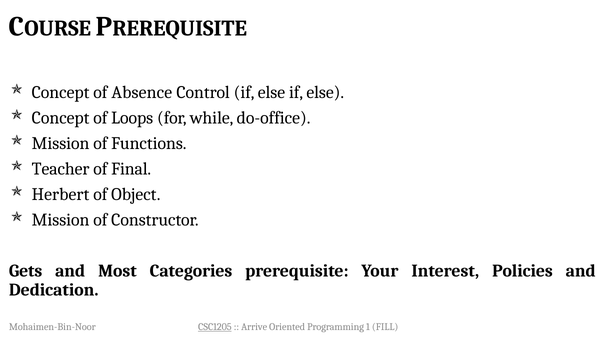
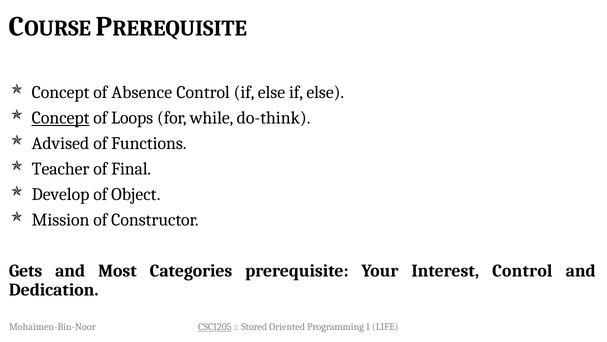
Concept underline: none -> present (61, 118)
do-office: do-office -> do-think (274, 118)
Mission: Mission -> Advised (61, 143)
Herbert: Herbert -> Develop (61, 194)
Interest Policies: Policies -> Control (522, 270)
Arrive: Arrive -> Stored (254, 326)
FILL: FILL -> LIFE (385, 326)
